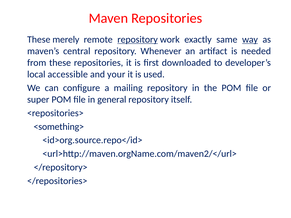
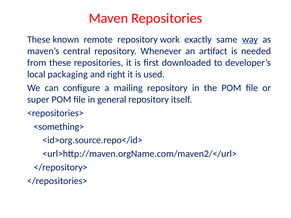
merely: merely -> known (66, 39)
repository underline: present -> none (138, 39)
accessible: accessible -> packaging (68, 74)
your: your -> right (116, 74)
